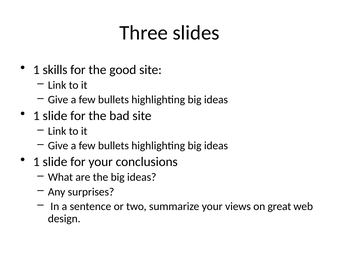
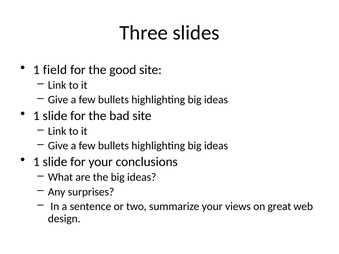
skills: skills -> field (55, 70)
